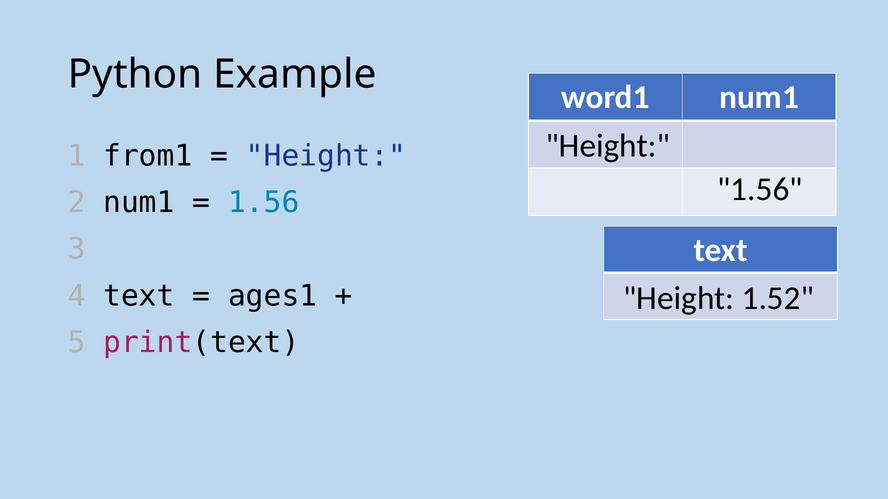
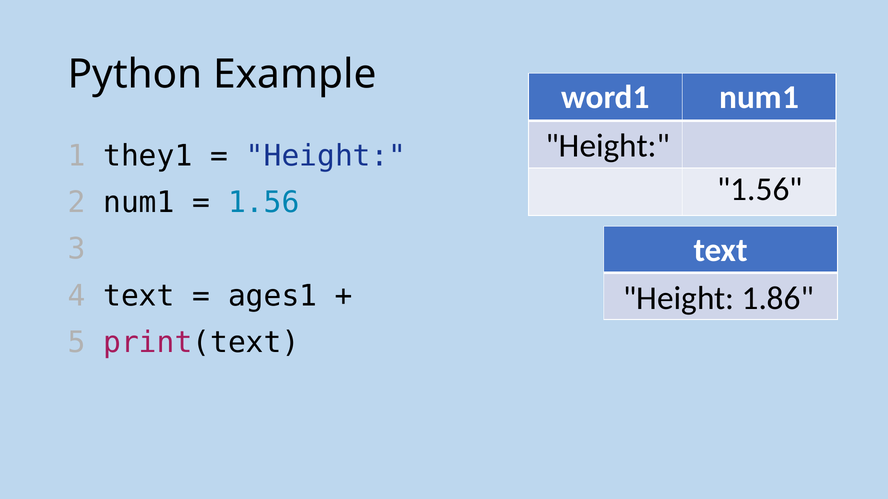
from1: from1 -> they1 (148, 156)
1.52: 1.52 -> 1.86 (778, 299)
